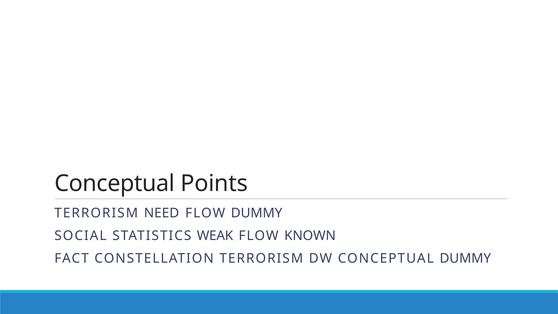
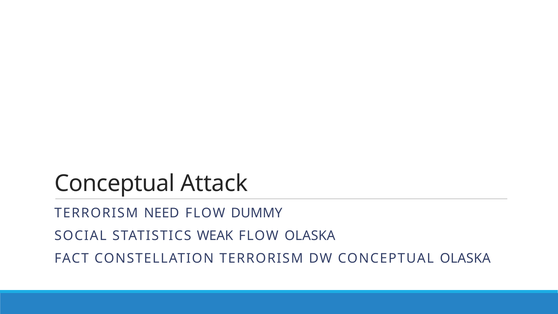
Points: Points -> Attack (214, 183)
FLOW KNOWN: KNOWN -> OLASKA (310, 236)
CONCEPTUAL DUMMY: DUMMY -> OLASKA (465, 258)
